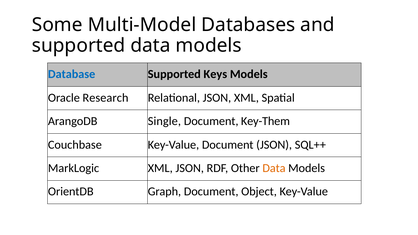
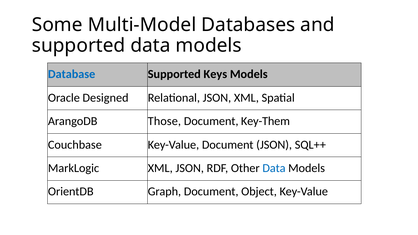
Research: Research -> Designed (106, 98)
Single: Single -> Those (164, 121)
Data colour: orange -> blue (274, 168)
